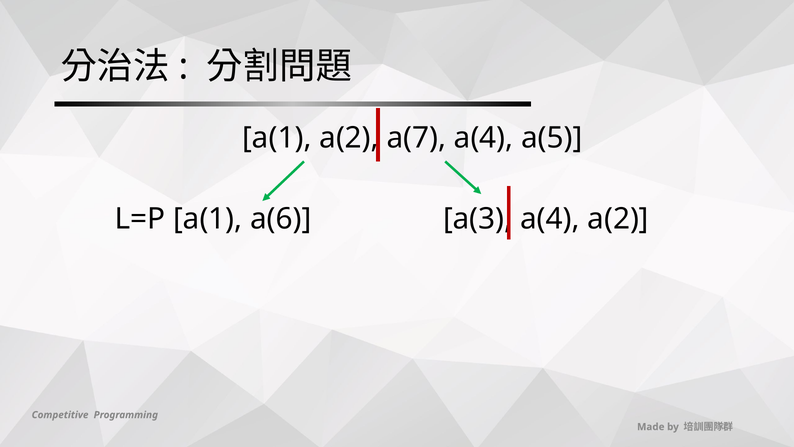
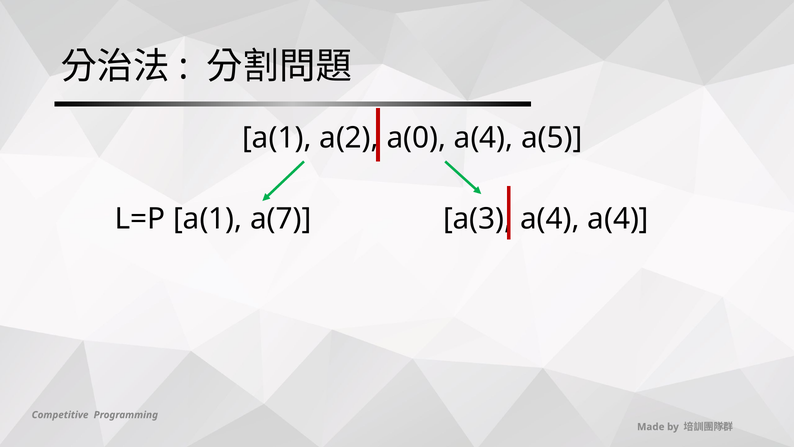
a(7: a(7 -> a(0 (416, 138)
a(6: a(6 -> a(7 (281, 219)
a(4 a(2: a(2 -> a(4 (618, 219)
